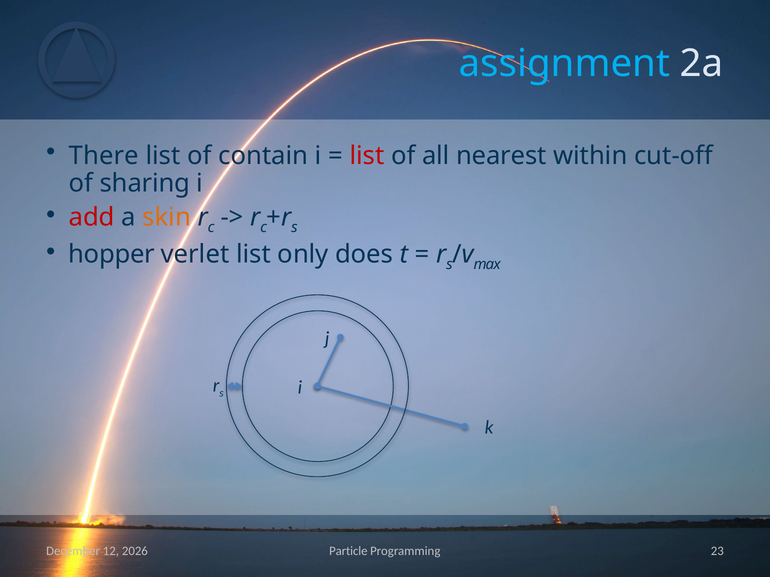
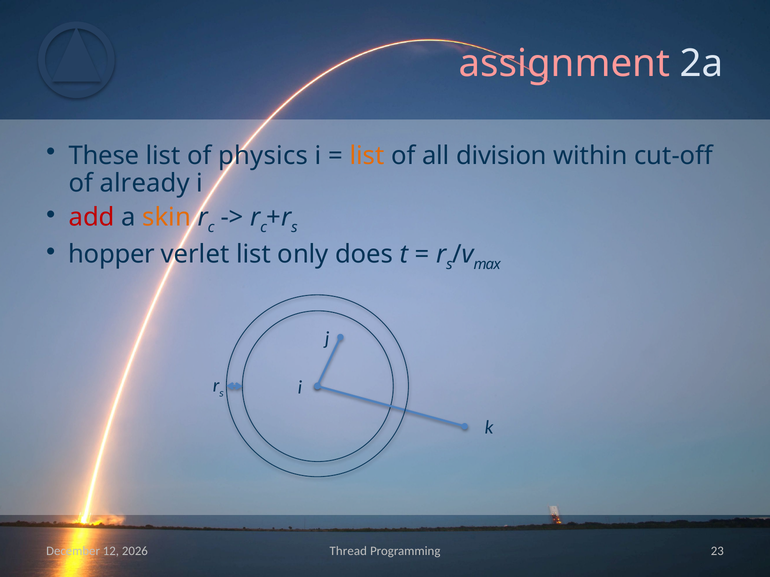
assignment colour: light blue -> pink (564, 64)
There: There -> These (104, 156)
contain: contain -> physics (263, 156)
list colour: red -> orange (367, 156)
nearest: nearest -> division (501, 156)
sharing: sharing -> already (145, 183)
Particle: Particle -> Thread (348, 551)
